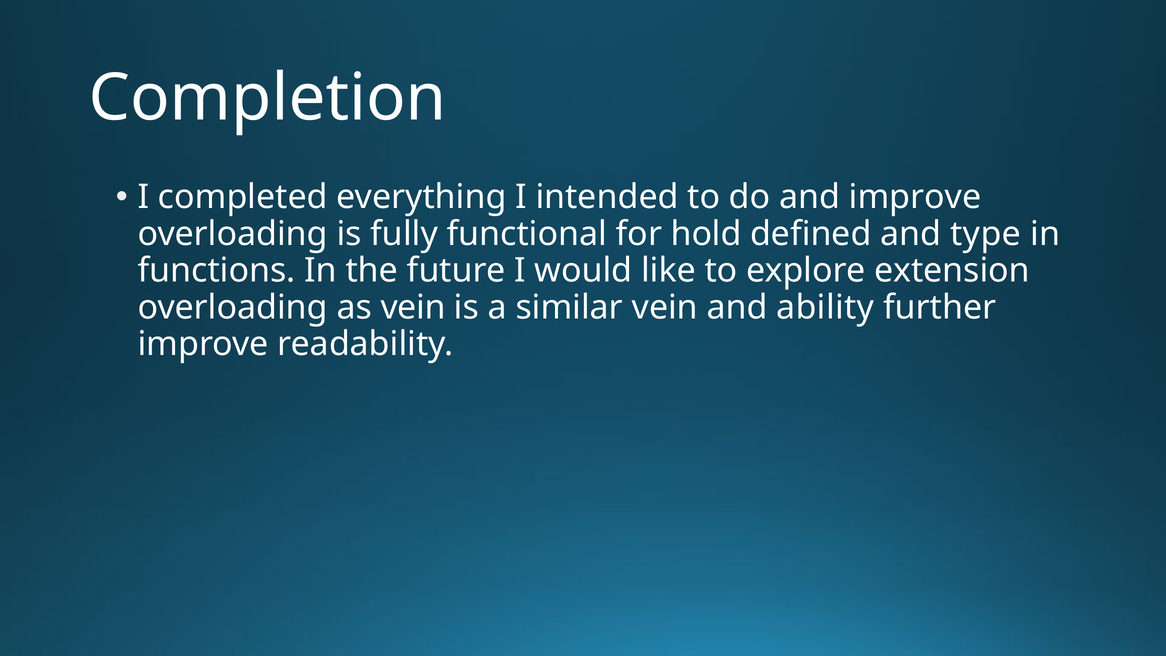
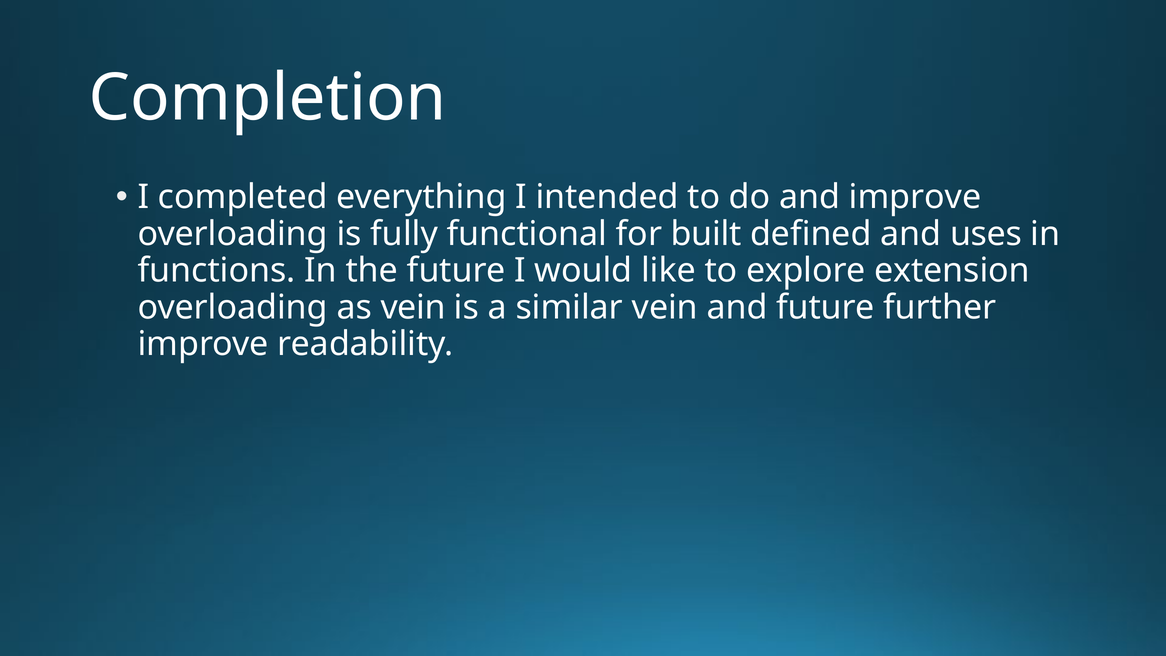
hold: hold -> built (706, 234)
type: type -> uses (986, 234)
and ability: ability -> future (825, 307)
